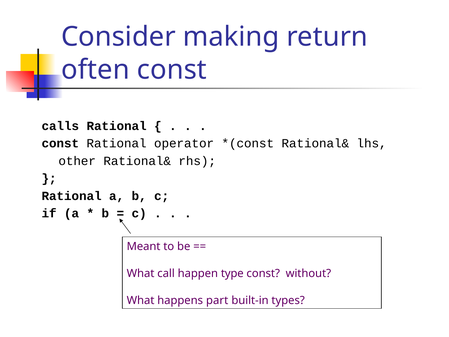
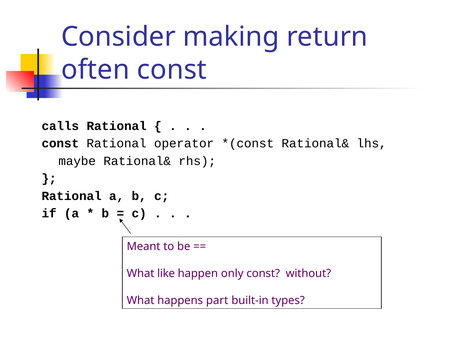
other: other -> maybe (77, 161)
call: call -> like (166, 273)
type: type -> only (232, 273)
